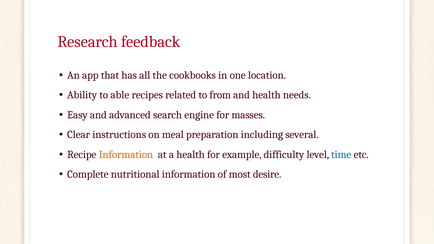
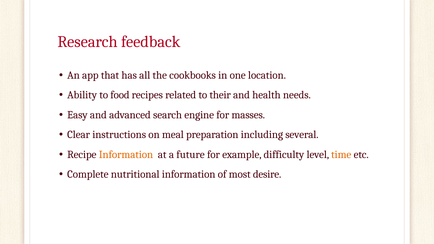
able: able -> food (120, 95)
from: from -> their (220, 95)
a health: health -> future (191, 155)
time colour: blue -> orange (341, 155)
